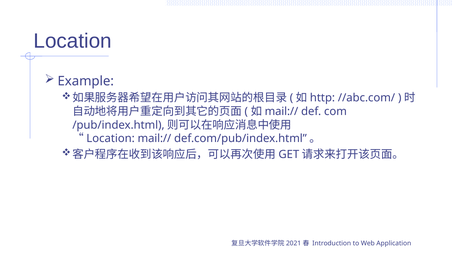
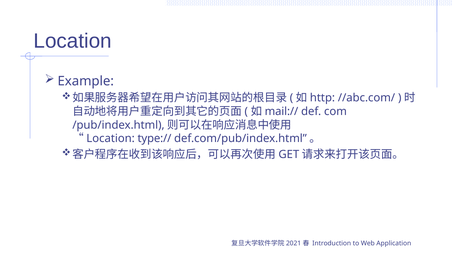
Location mail://: mail:// -> type:// (154, 139)
